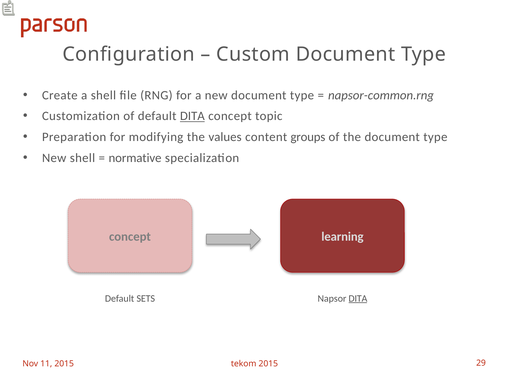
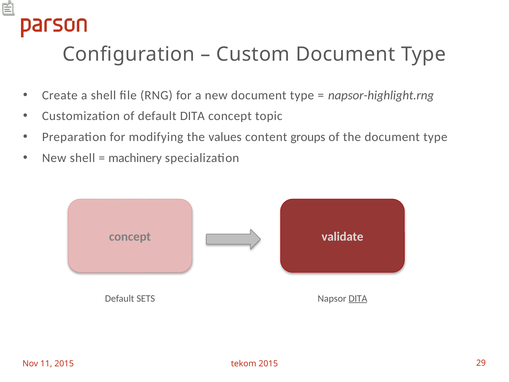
napsor-common.rng: napsor-common.rng -> napsor-highlight.rng (381, 95)
DITA underline: present -> none (192, 116)
normative: normative -> machinery (135, 158)
learning: learning -> validate (342, 236)
